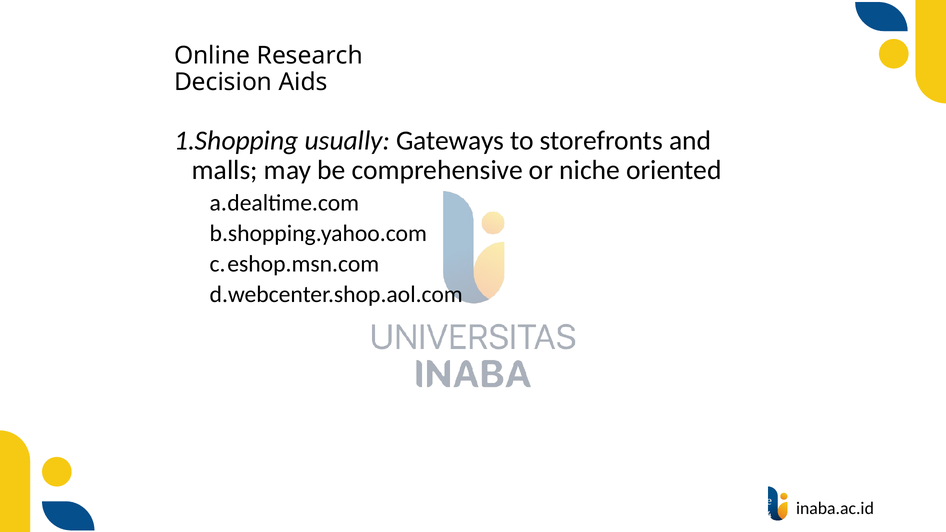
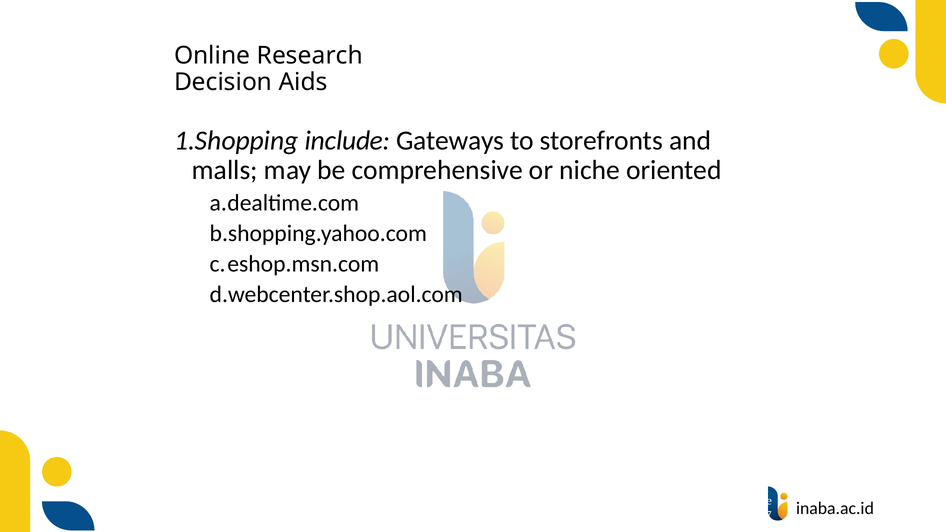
usually: usually -> include (348, 141)
2044: 2044 -> 2067 (760, 515)
